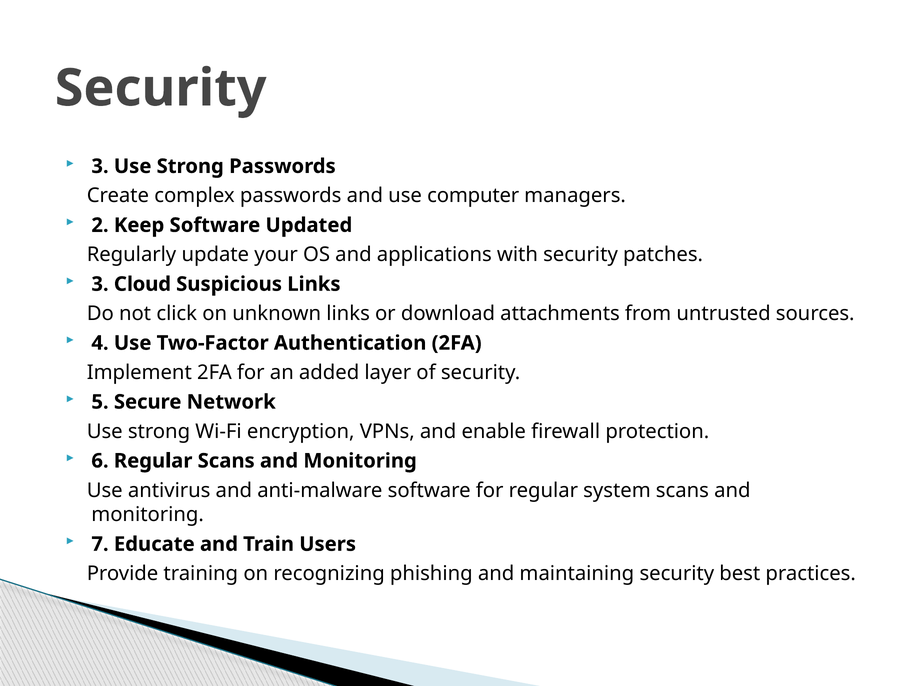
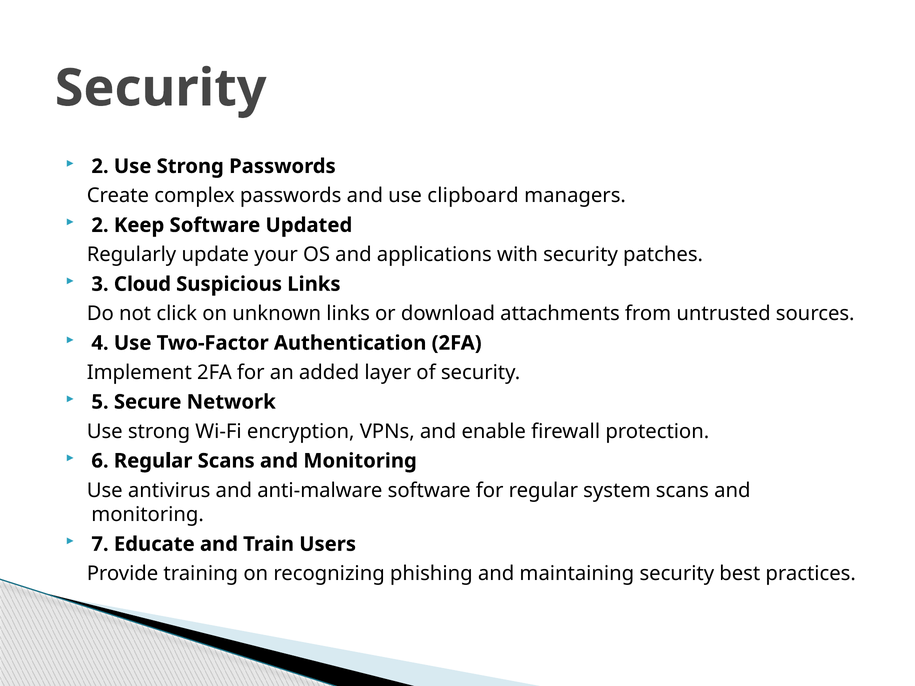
3: 3 -> 2 (100, 166)
computer: computer -> clipboard (473, 196)
